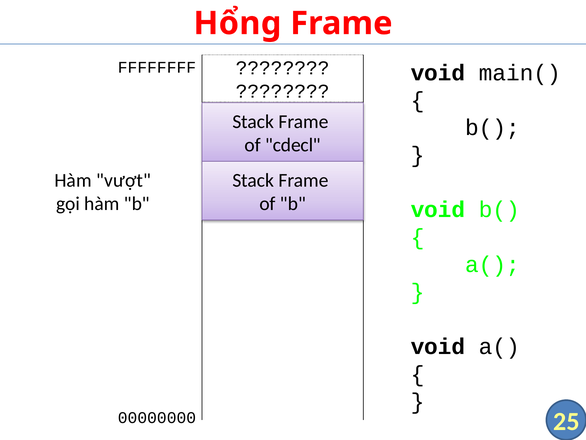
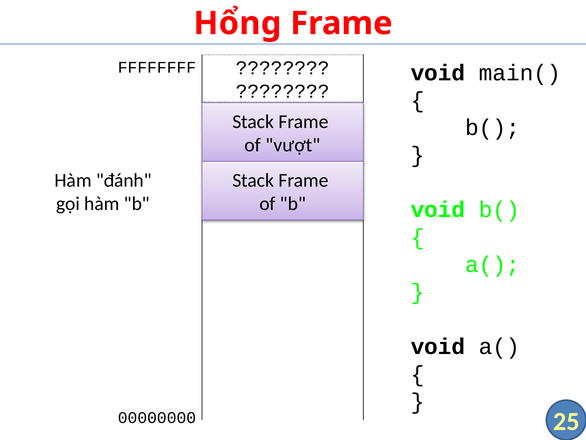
cdecl: cdecl -> vượt (293, 145)
vượt: vượt -> đánh (124, 180)
